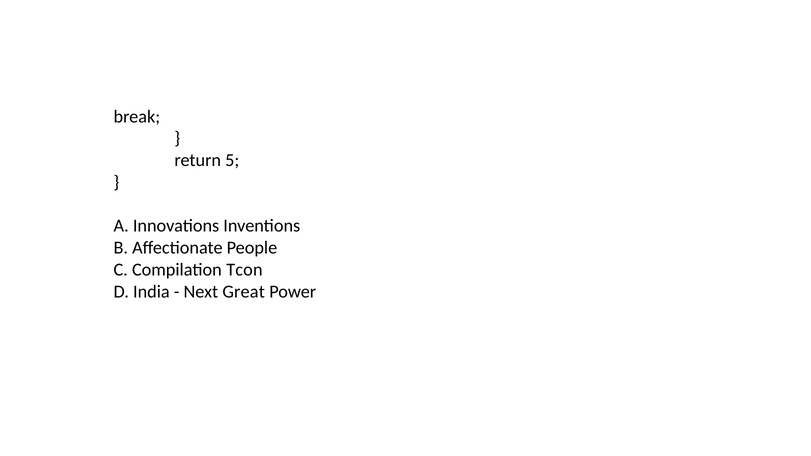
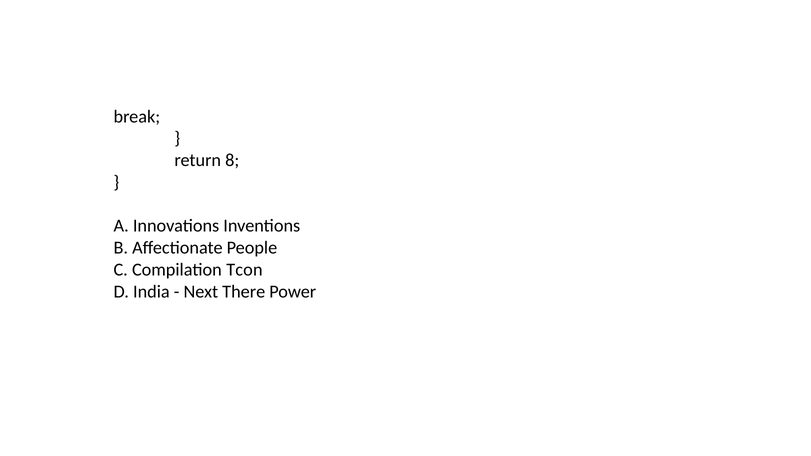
5: 5 -> 8 (232, 160)
Great: Great -> There (244, 292)
